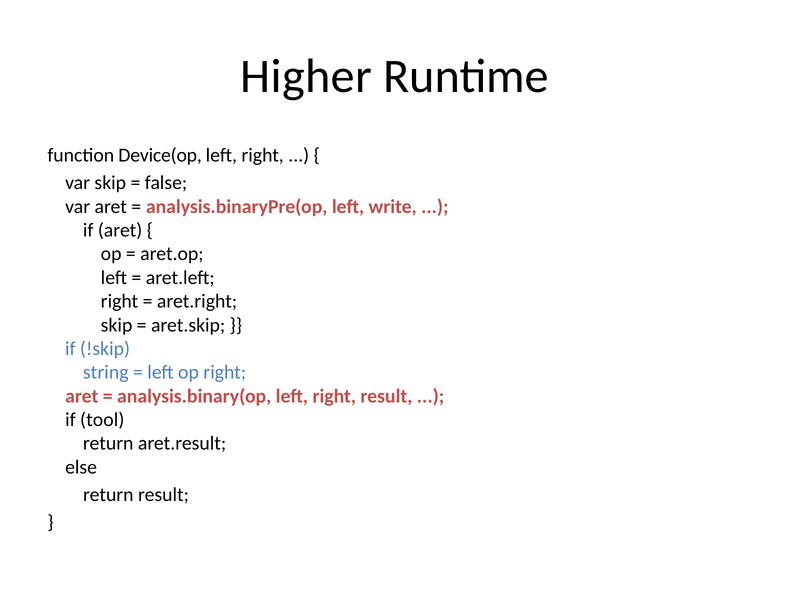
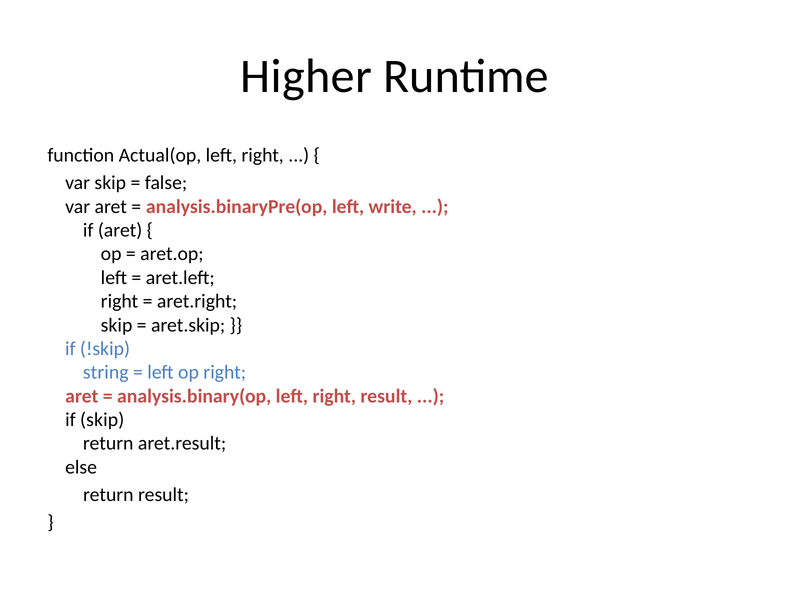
Device(op: Device(op -> Actual(op (160, 155)
if tool: tool -> skip (102, 420)
